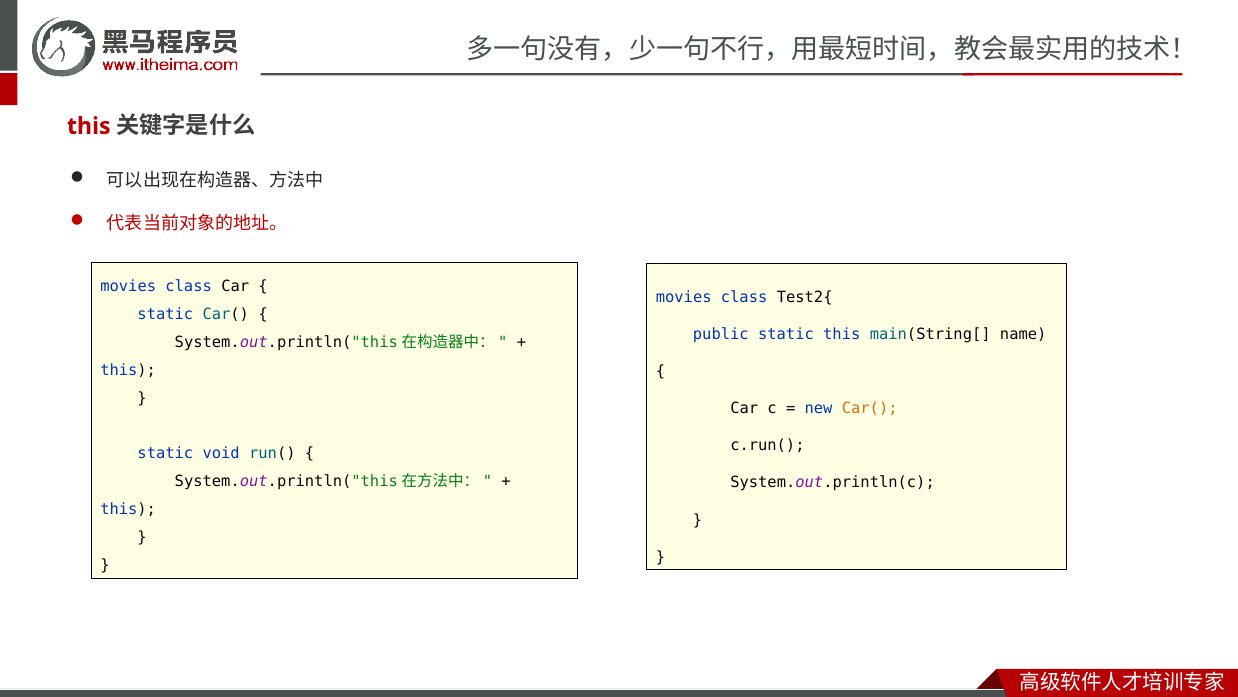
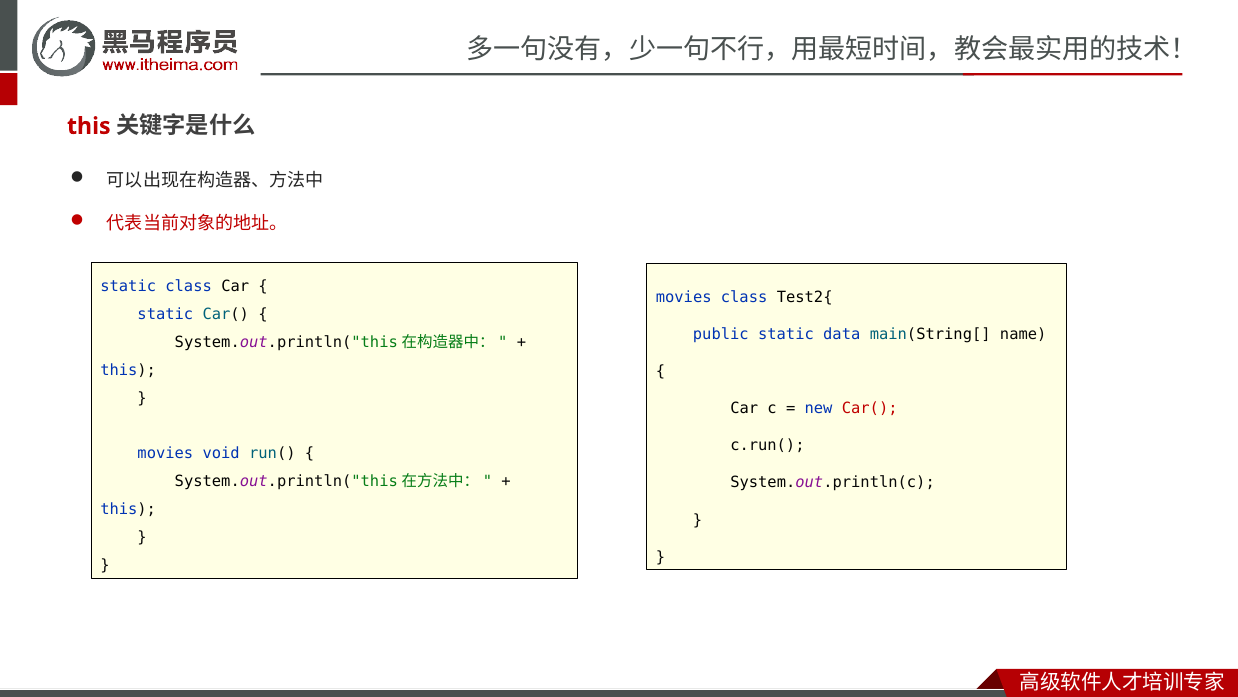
movies: movies -> static (128, 286)
static this: this -> data (842, 334)
Car( colour: orange -> red (870, 408)
static: static -> movies (165, 453)
